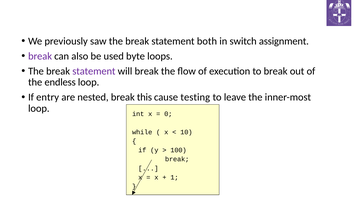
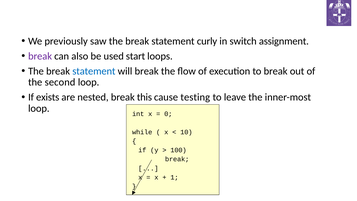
both: both -> curly (207, 41)
byte: byte -> start (136, 56)
statement colour: purple -> blue (94, 71)
endless: endless -> second (60, 82)
entry: entry -> exists (48, 97)
